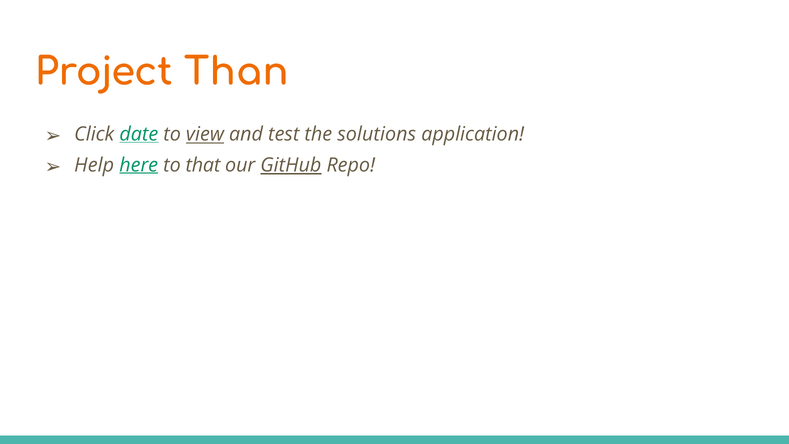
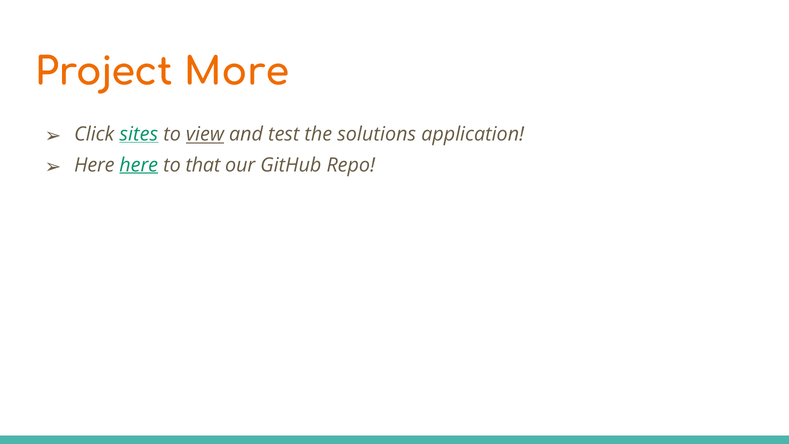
Than: Than -> More (237, 72)
date: date -> sites (139, 134)
Help: Help -> Here (94, 165)
GitHub underline: present -> none (291, 165)
